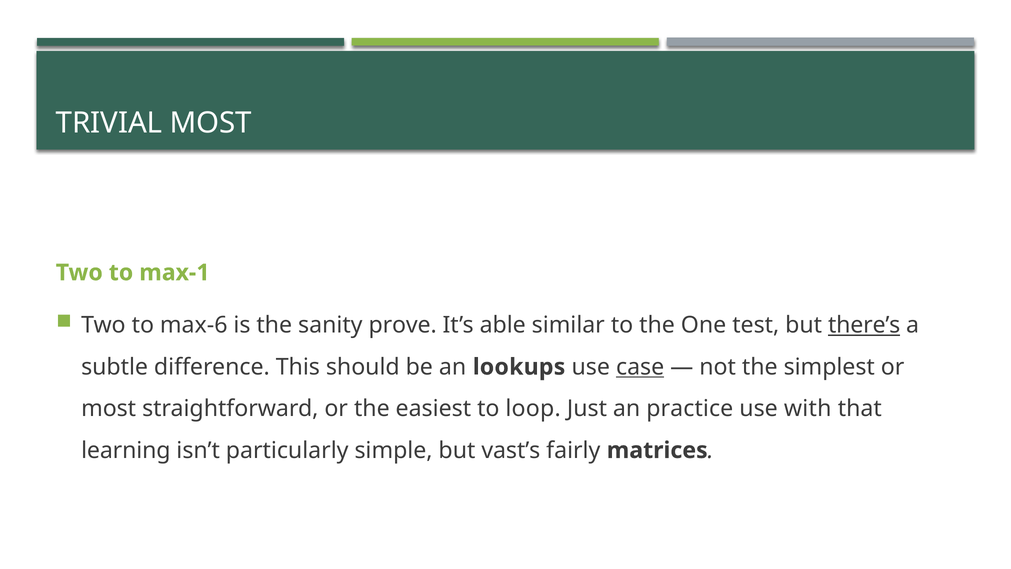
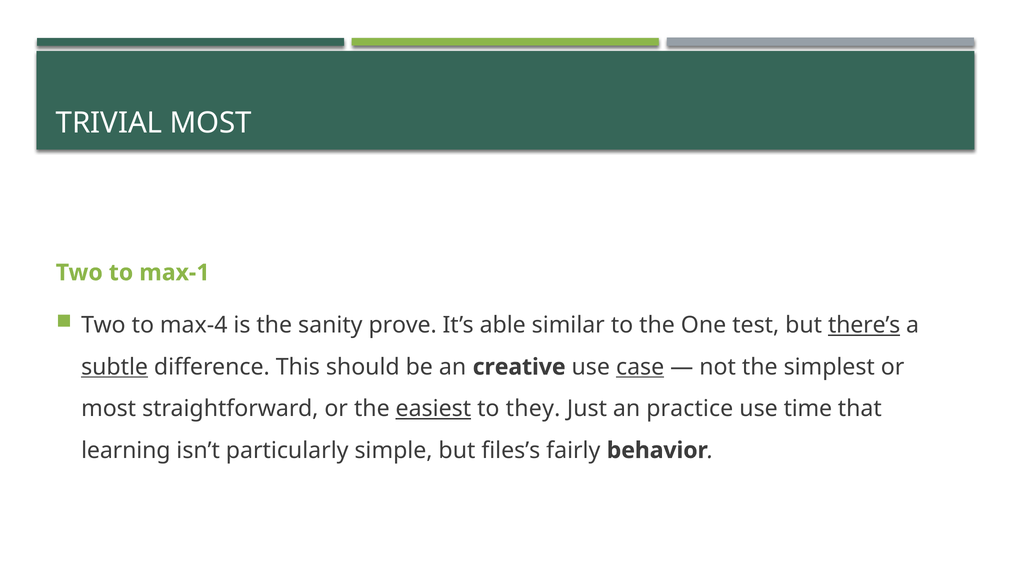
max-6: max-6 -> max-4 (194, 325)
subtle underline: none -> present (115, 367)
lookups: lookups -> creative (519, 367)
easiest underline: none -> present (433, 408)
loop: loop -> they (533, 408)
with: with -> time (808, 408)
vast’s: vast’s -> files’s (511, 450)
matrices: matrices -> behavior (657, 450)
